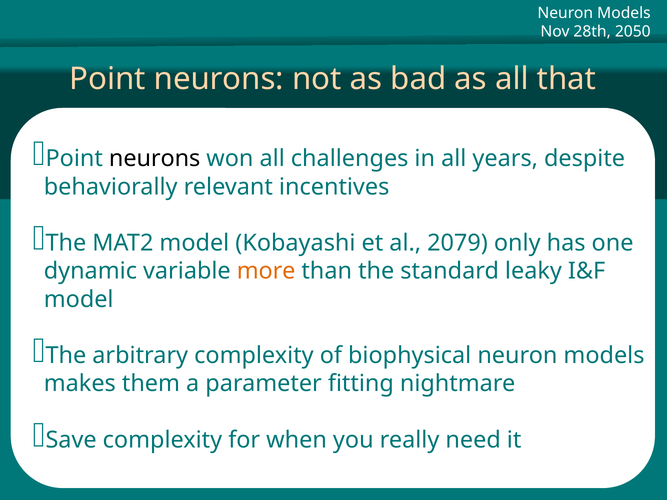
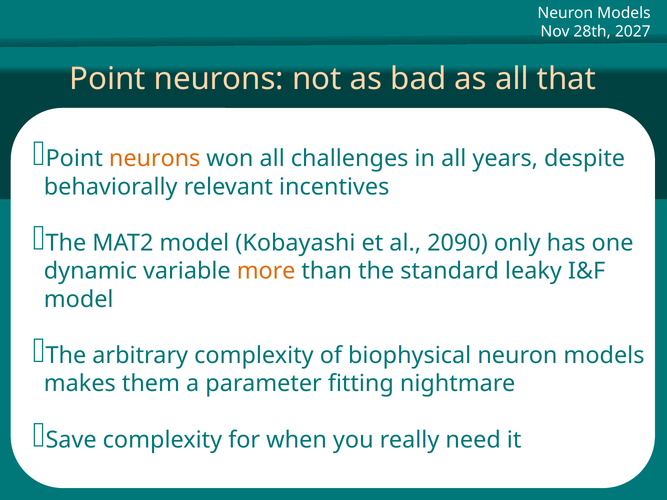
2050: 2050 -> 2027 (633, 32)
neurons colour: black -> orange (155, 159)
2079: 2079 -> 2090 (458, 243)
